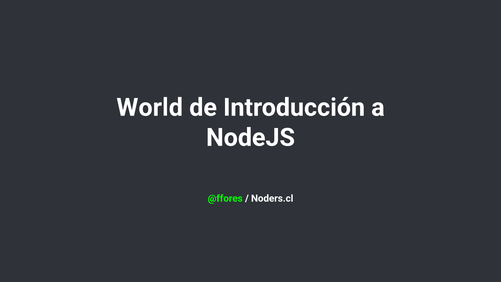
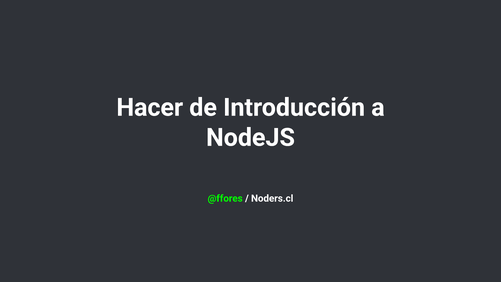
World: World -> Hacer (150, 107)
